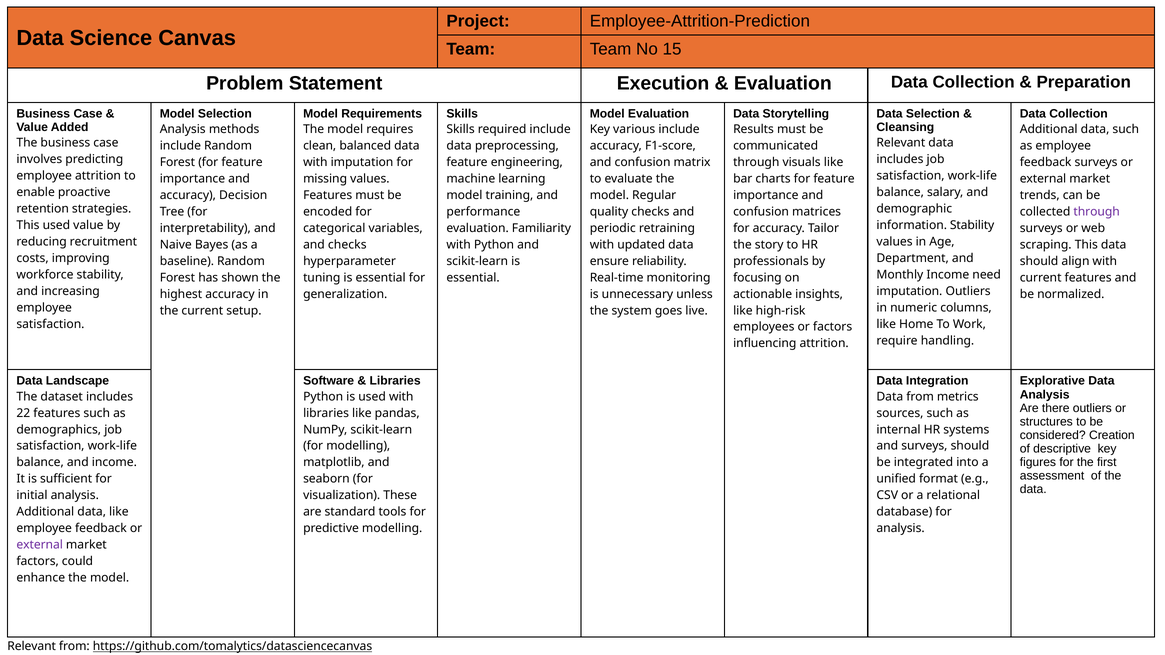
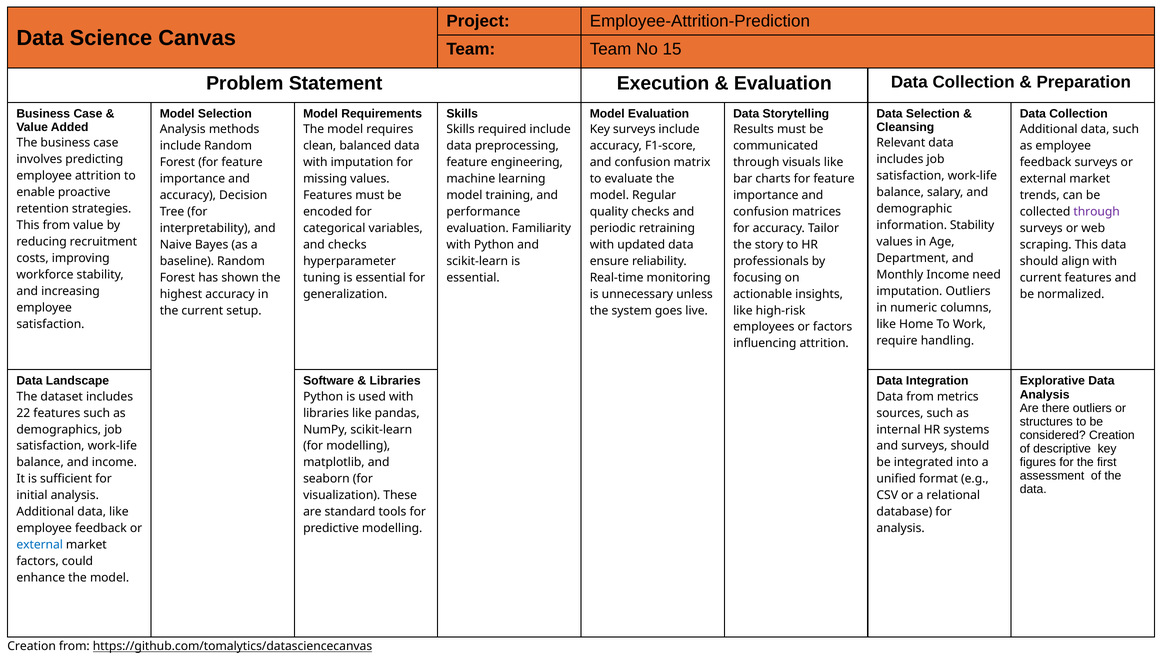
Key various: various -> surveys (634, 129)
This used: used -> from (56, 225)
external colour: purple -> blue (40, 545)
Relevant: Relevant -> Creation (32, 647)
